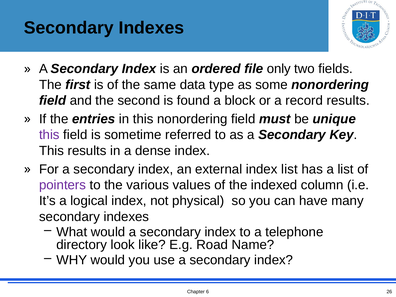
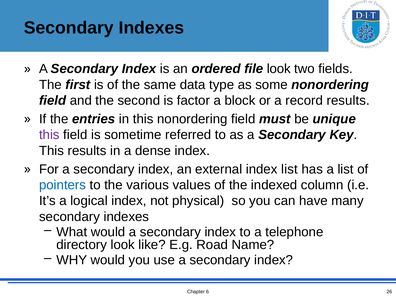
file only: only -> look (279, 69)
found: found -> factor (193, 101)
pointers colour: purple -> blue (63, 185)
